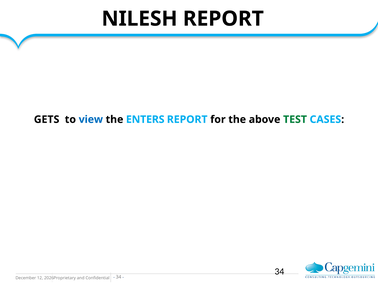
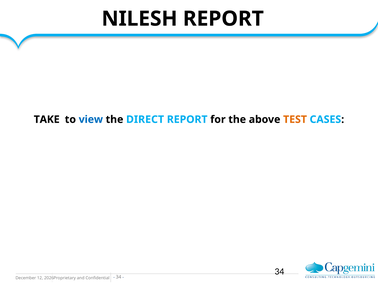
GETS: GETS -> TAKE (47, 119)
ENTERS: ENTERS -> DIRECT (145, 119)
TEST colour: green -> orange (295, 119)
